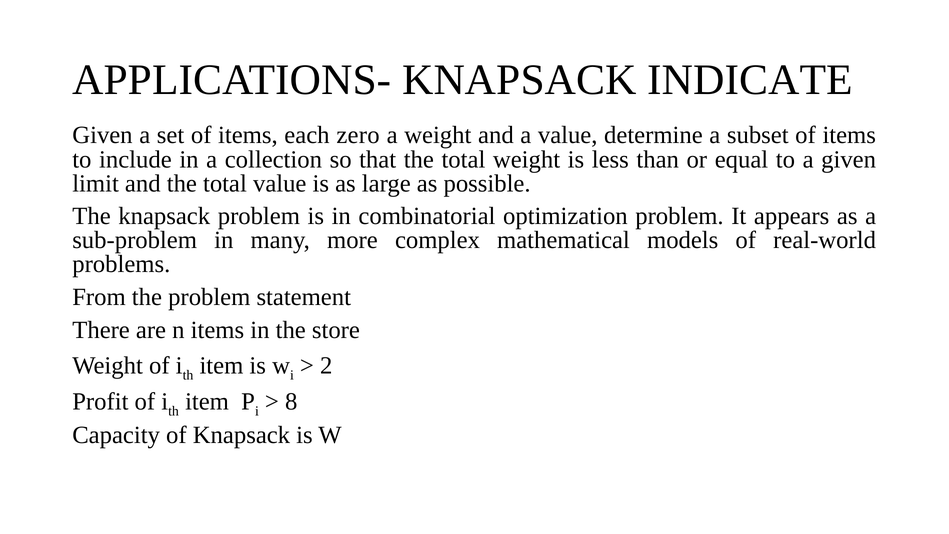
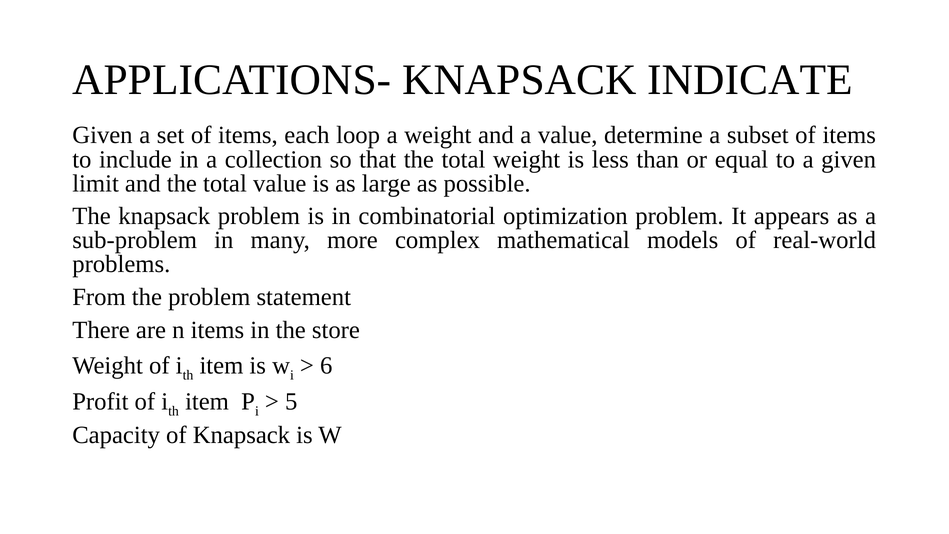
zero: zero -> loop (358, 135)
2: 2 -> 6 (326, 365)
8: 8 -> 5 (291, 401)
